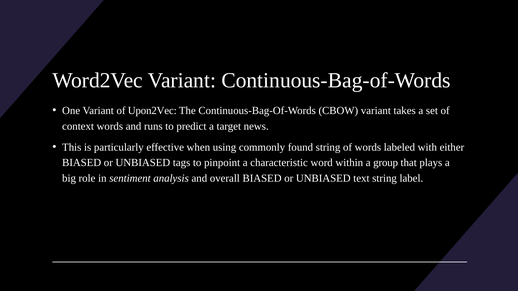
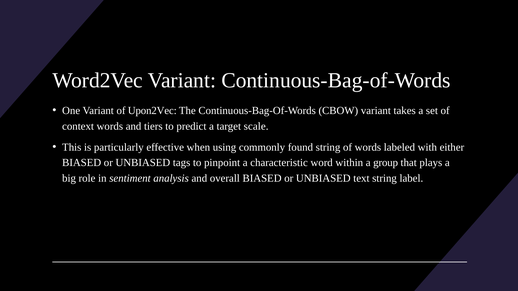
runs: runs -> tiers (153, 126)
news: news -> scale (256, 126)
